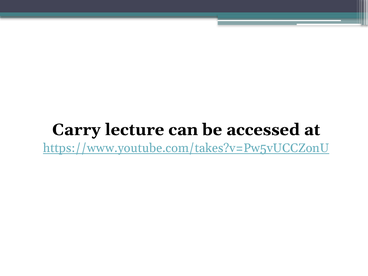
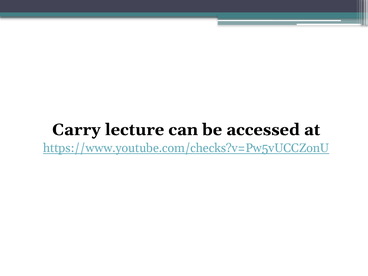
https://www.youtube.com/takes?v=Pw5vUCCZonU: https://www.youtube.com/takes?v=Pw5vUCCZonU -> https://www.youtube.com/checks?v=Pw5vUCCZonU (186, 148)
